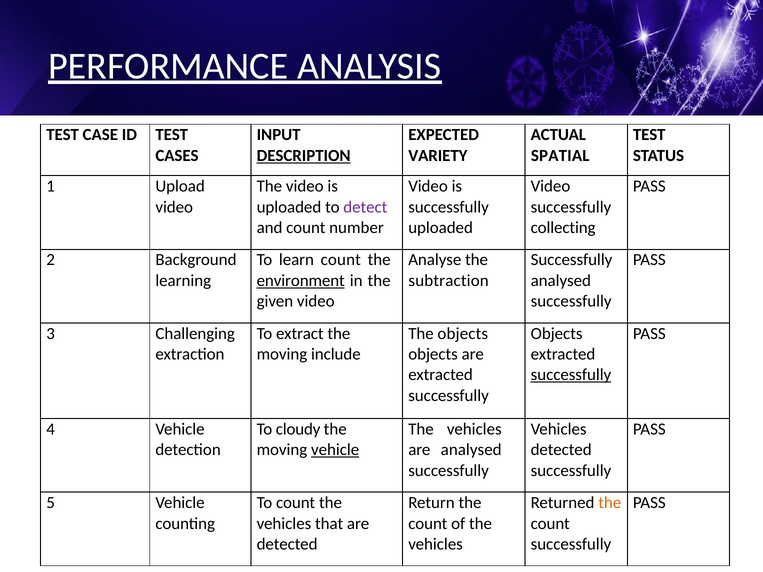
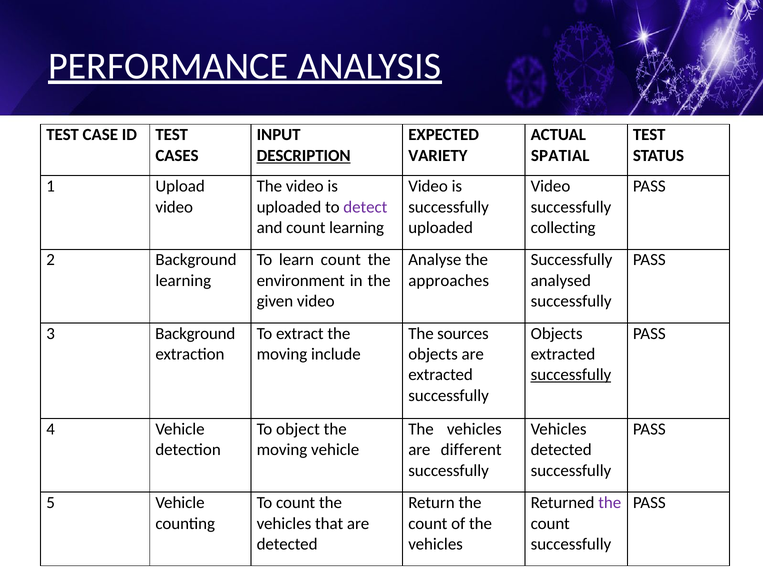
count number: number -> learning (357, 228)
environment underline: present -> none (301, 281)
subtraction: subtraction -> approaches (449, 281)
3 Challenging: Challenging -> Background (195, 334)
The objects: objects -> sources (463, 334)
cloudy: cloudy -> object (298, 429)
vehicle underline: present -> none (335, 450)
are analysed: analysed -> different (471, 450)
the colour: orange -> purple (610, 503)
